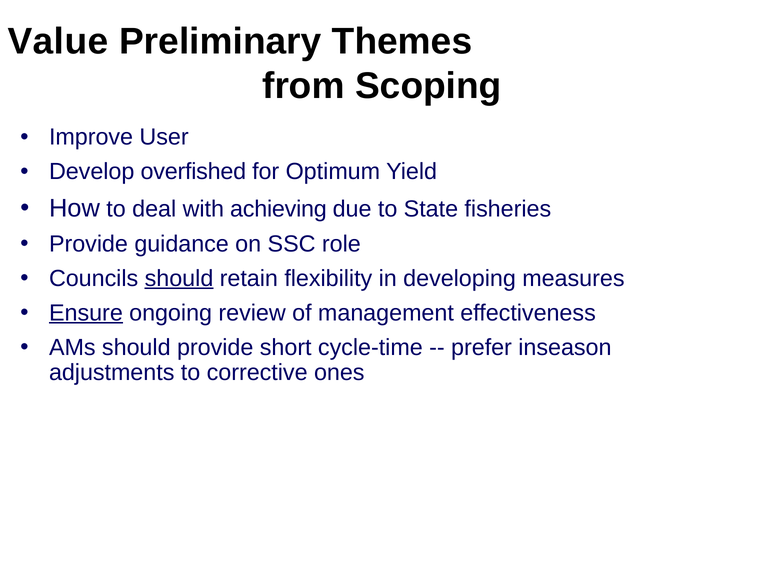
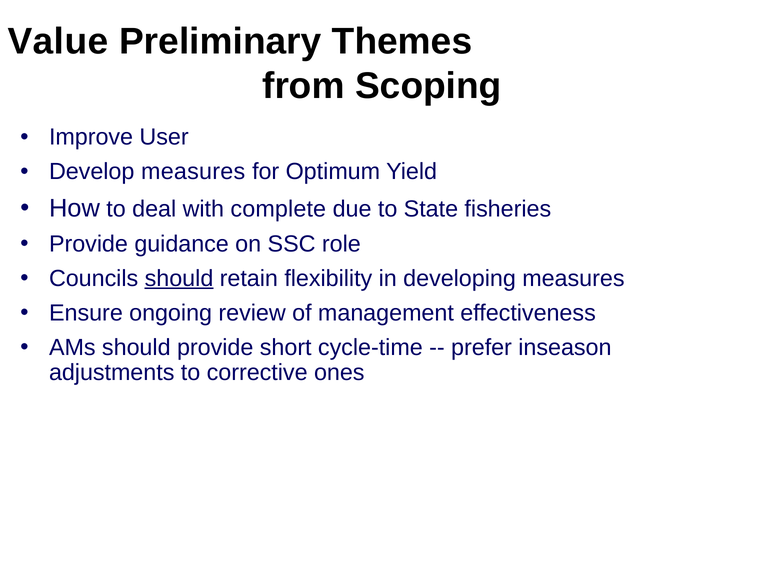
Develop overfished: overfished -> measures (193, 172)
achieving: achieving -> complete (278, 209)
Ensure underline: present -> none (86, 313)
